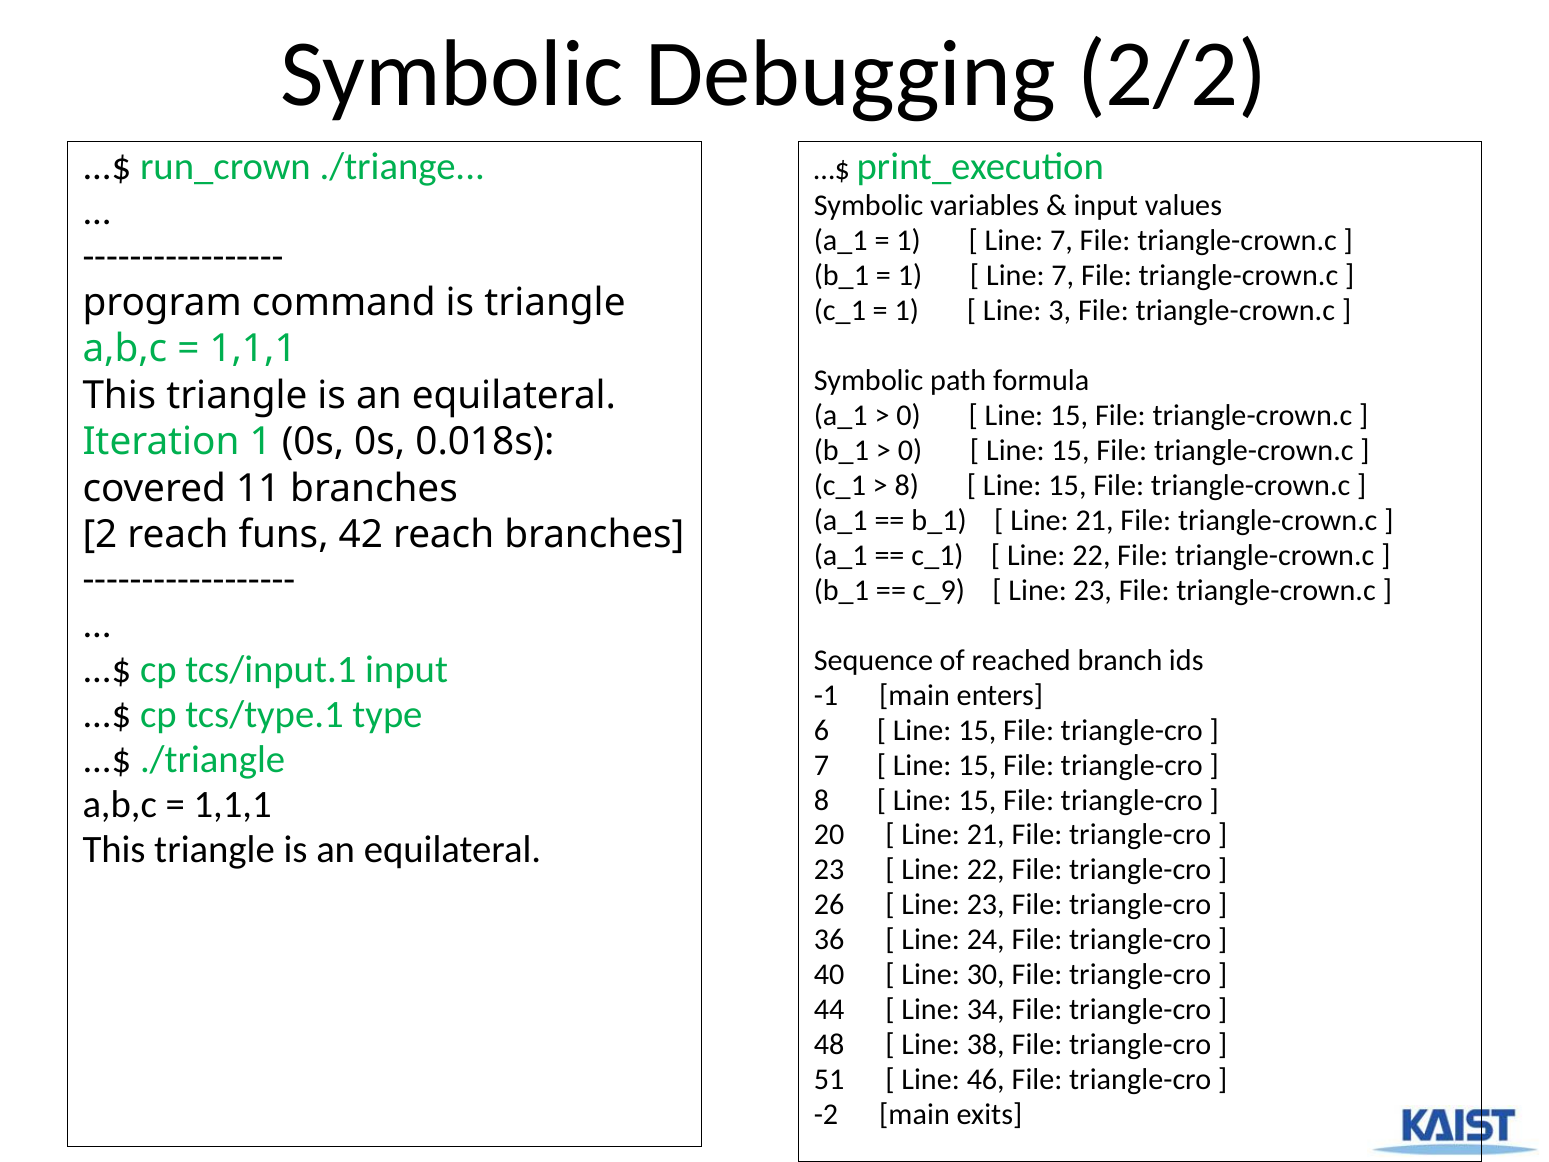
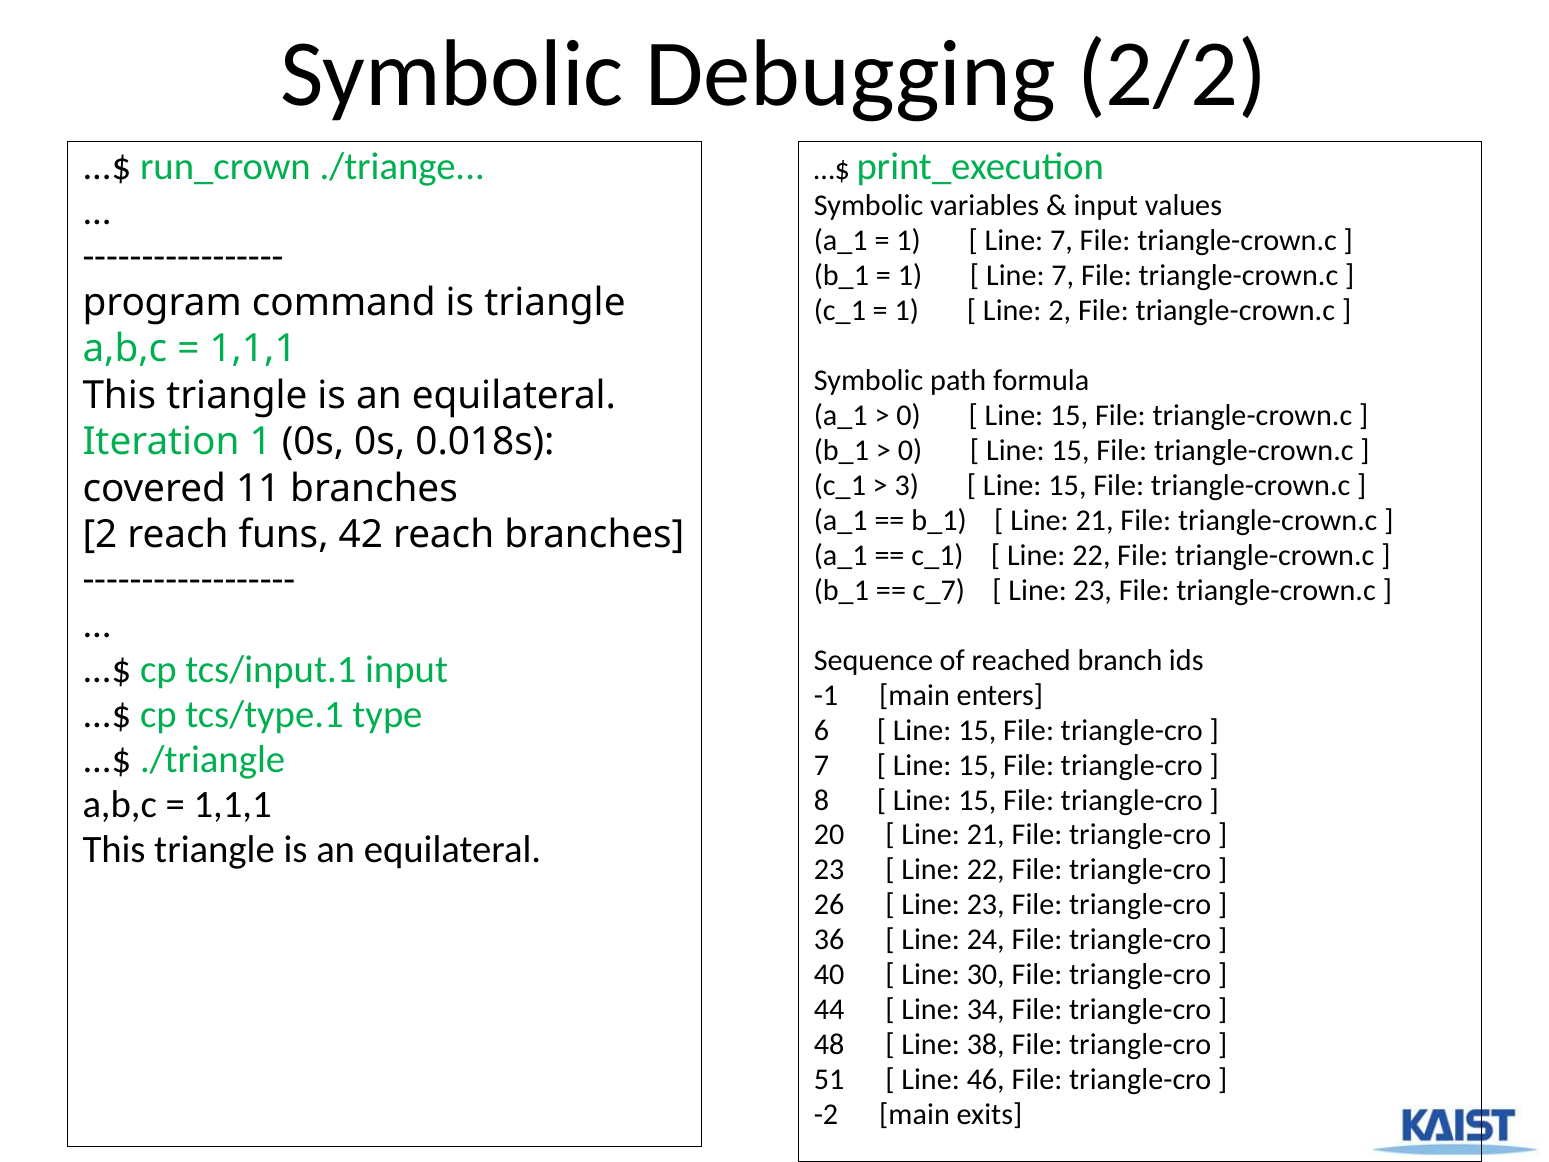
Line 3: 3 -> 2 (1060, 311)
8: 8 -> 3 (907, 485)
c_9: c_9 -> c_7 (939, 590)
